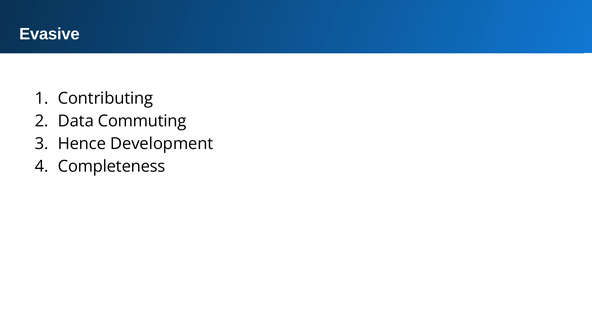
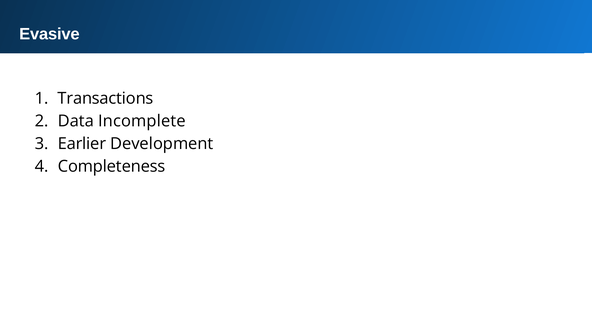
Contributing: Contributing -> Transactions (106, 98)
Commuting: Commuting -> Incomplete (142, 121)
Hence: Hence -> Earlier (82, 144)
